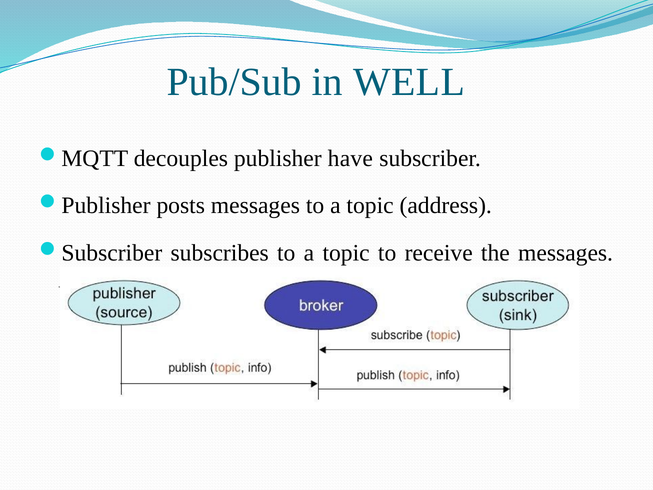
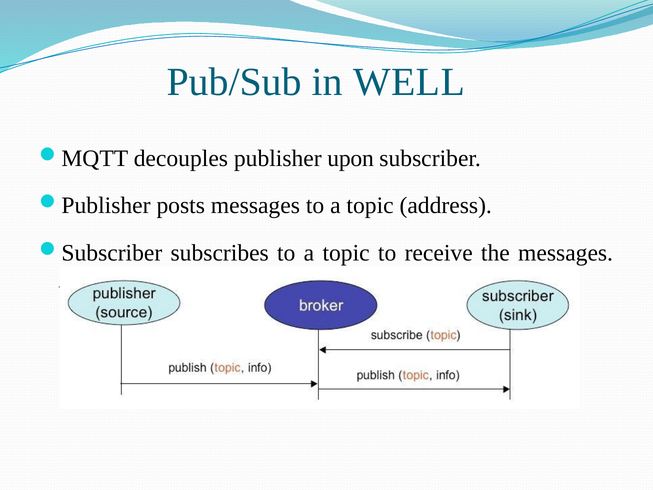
have: have -> upon (351, 158)
